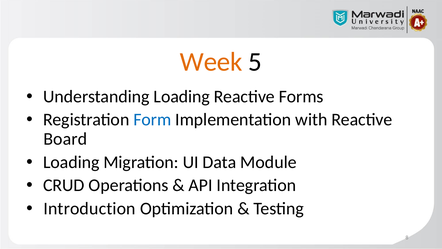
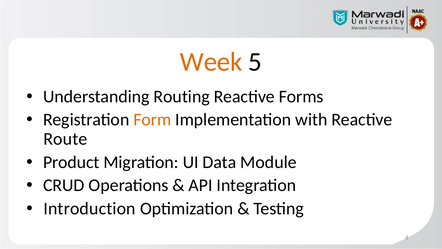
Understanding Loading: Loading -> Routing (182, 96)
Form colour: blue -> orange (152, 120)
Board: Board -> Route (65, 139)
Loading: Loading -> Product (71, 162)
